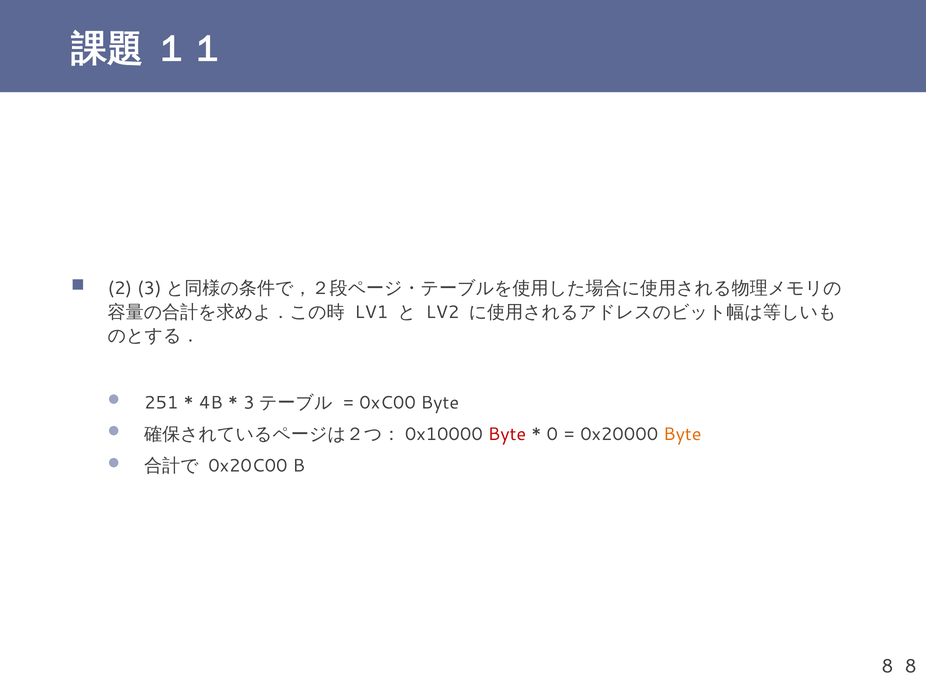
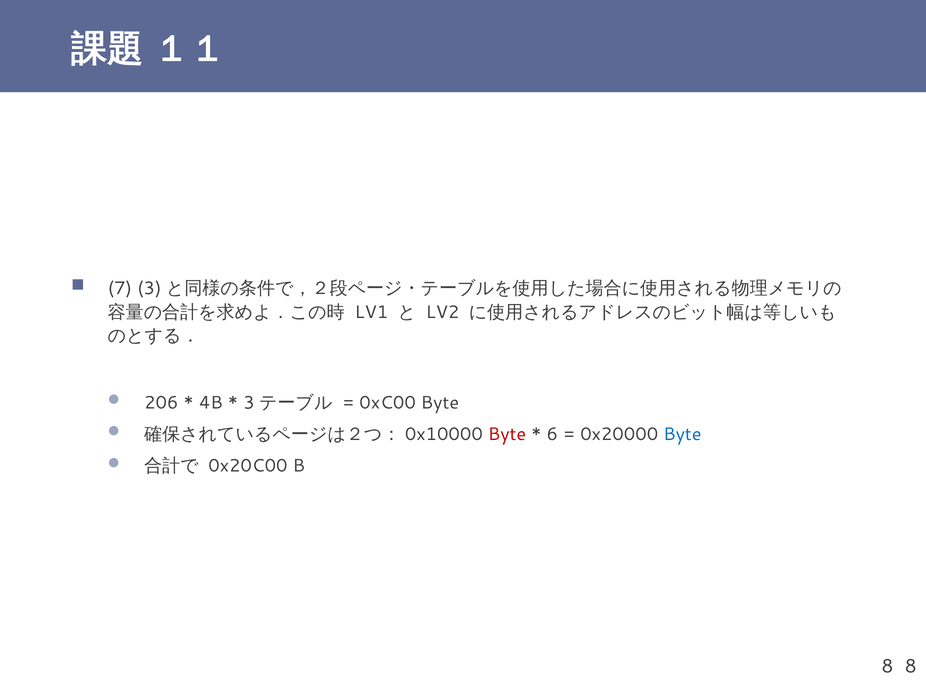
2: 2 -> 7 (120, 288)
251: 251 -> 206 (161, 403)
0: 0 -> 6 (552, 434)
Byte colour: orange -> blue (682, 434)
